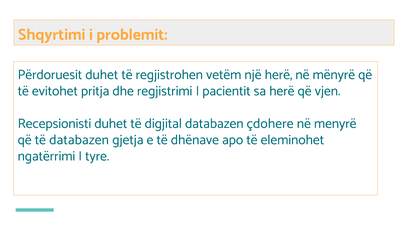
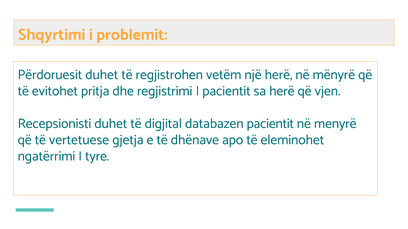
databazen çdohere: çdohere -> pacientit (270, 124)
të databazen: databazen -> vertetuese (79, 140)
